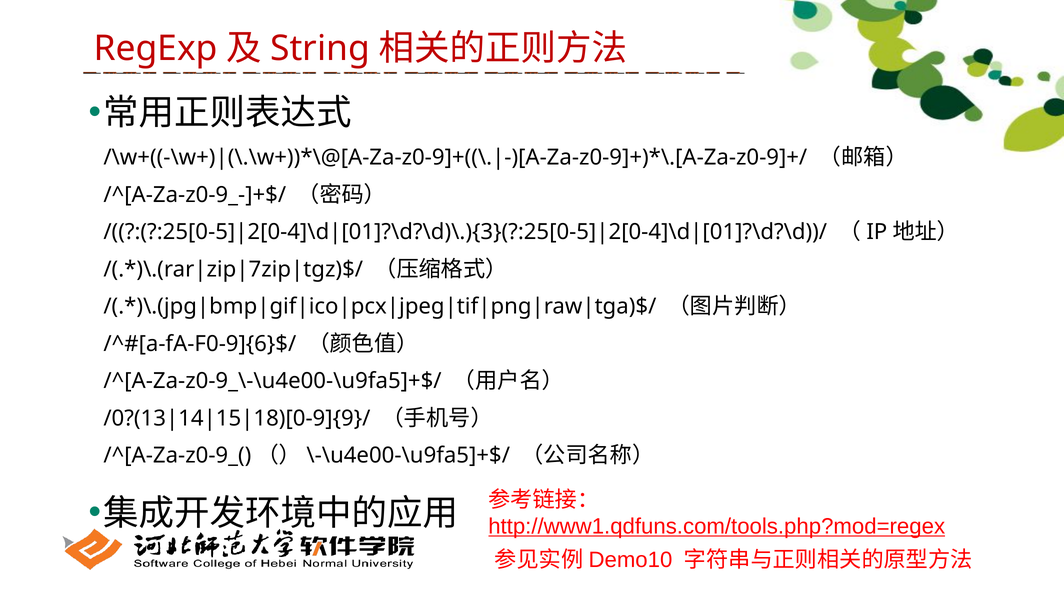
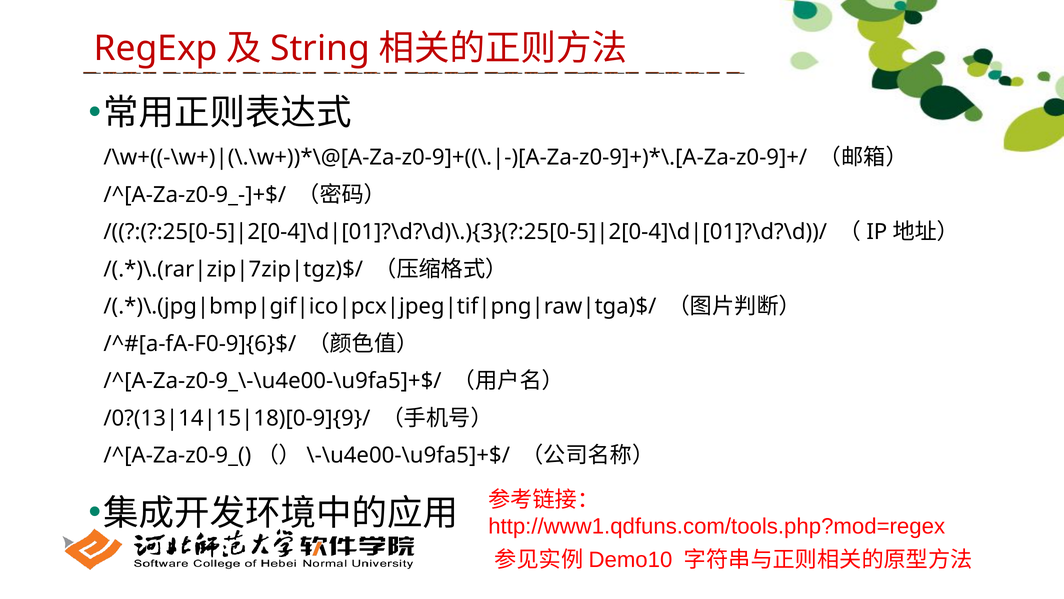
http://www1.qdfuns.com/tools.php?mod=regex underline: present -> none (717, 526)
